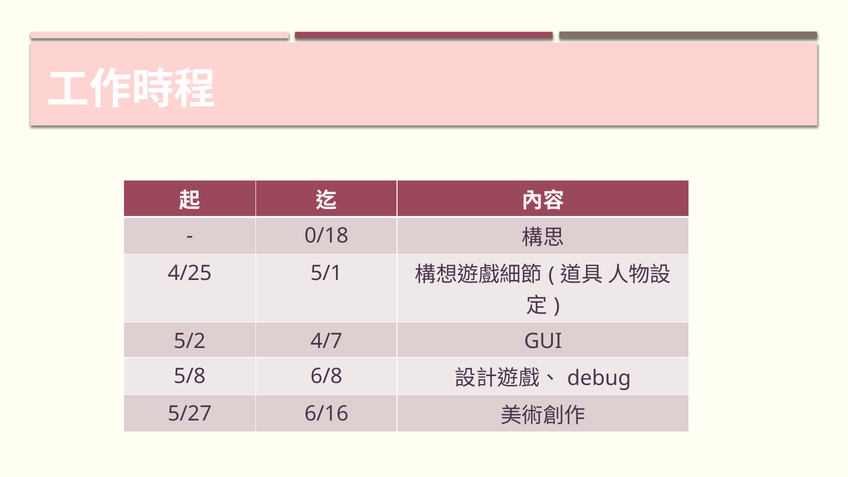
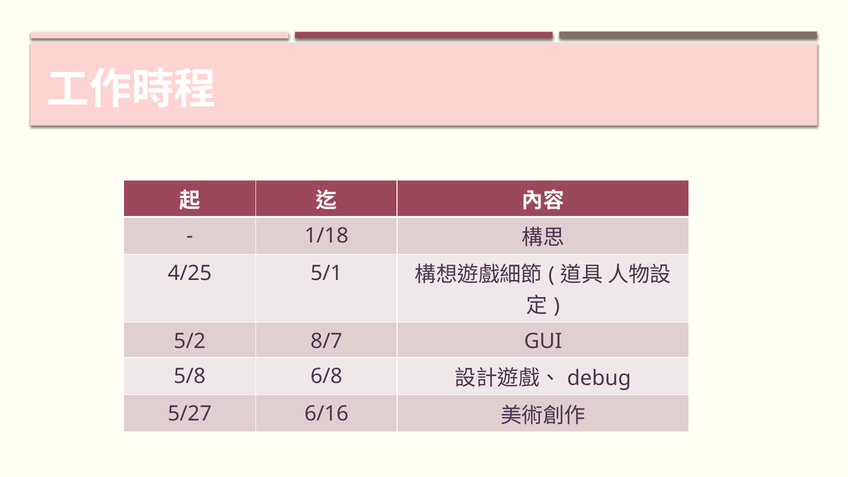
0/18: 0/18 -> 1/18 (327, 236)
4/7: 4/7 -> 8/7 (326, 341)
